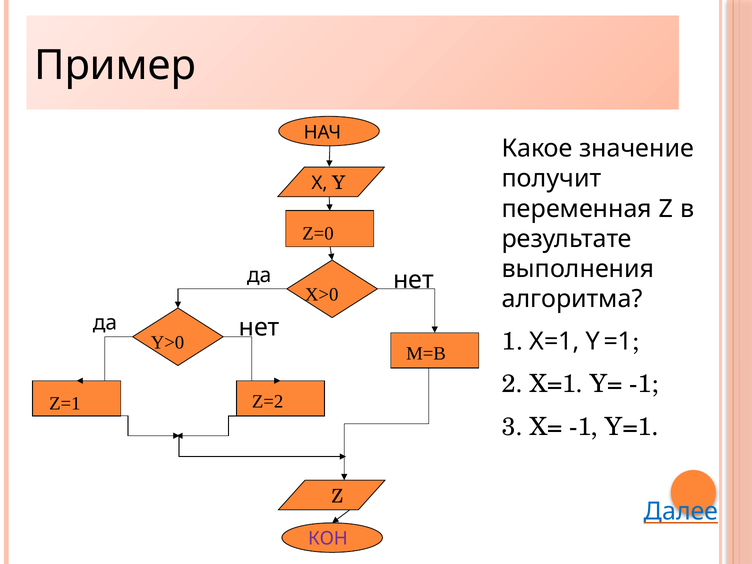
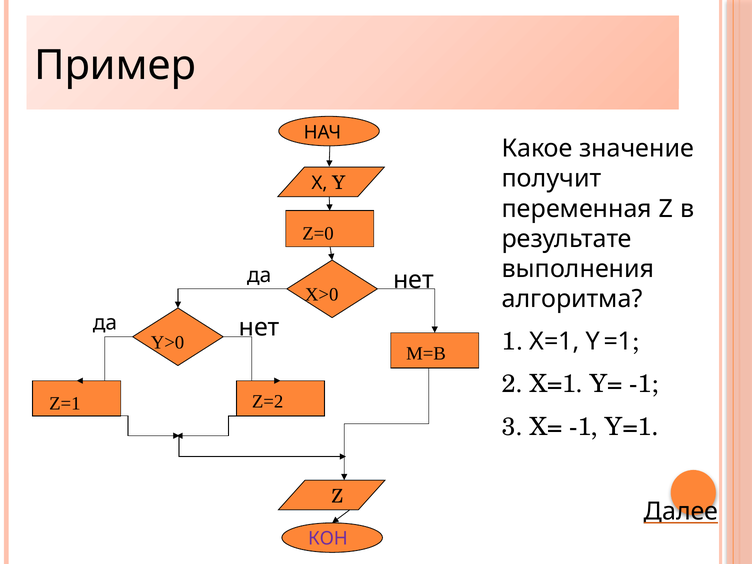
Далее colour: blue -> black (681, 511)
